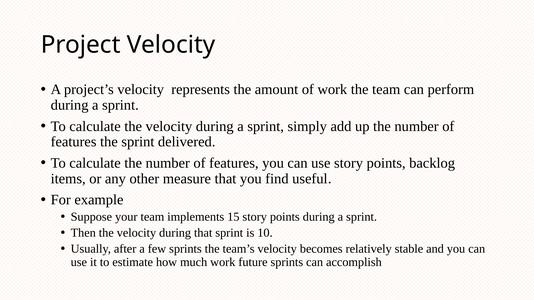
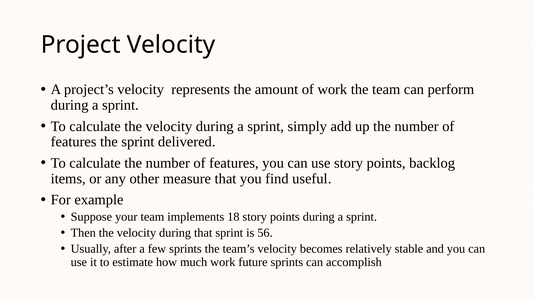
15: 15 -> 18 (233, 217)
10: 10 -> 56 (265, 233)
